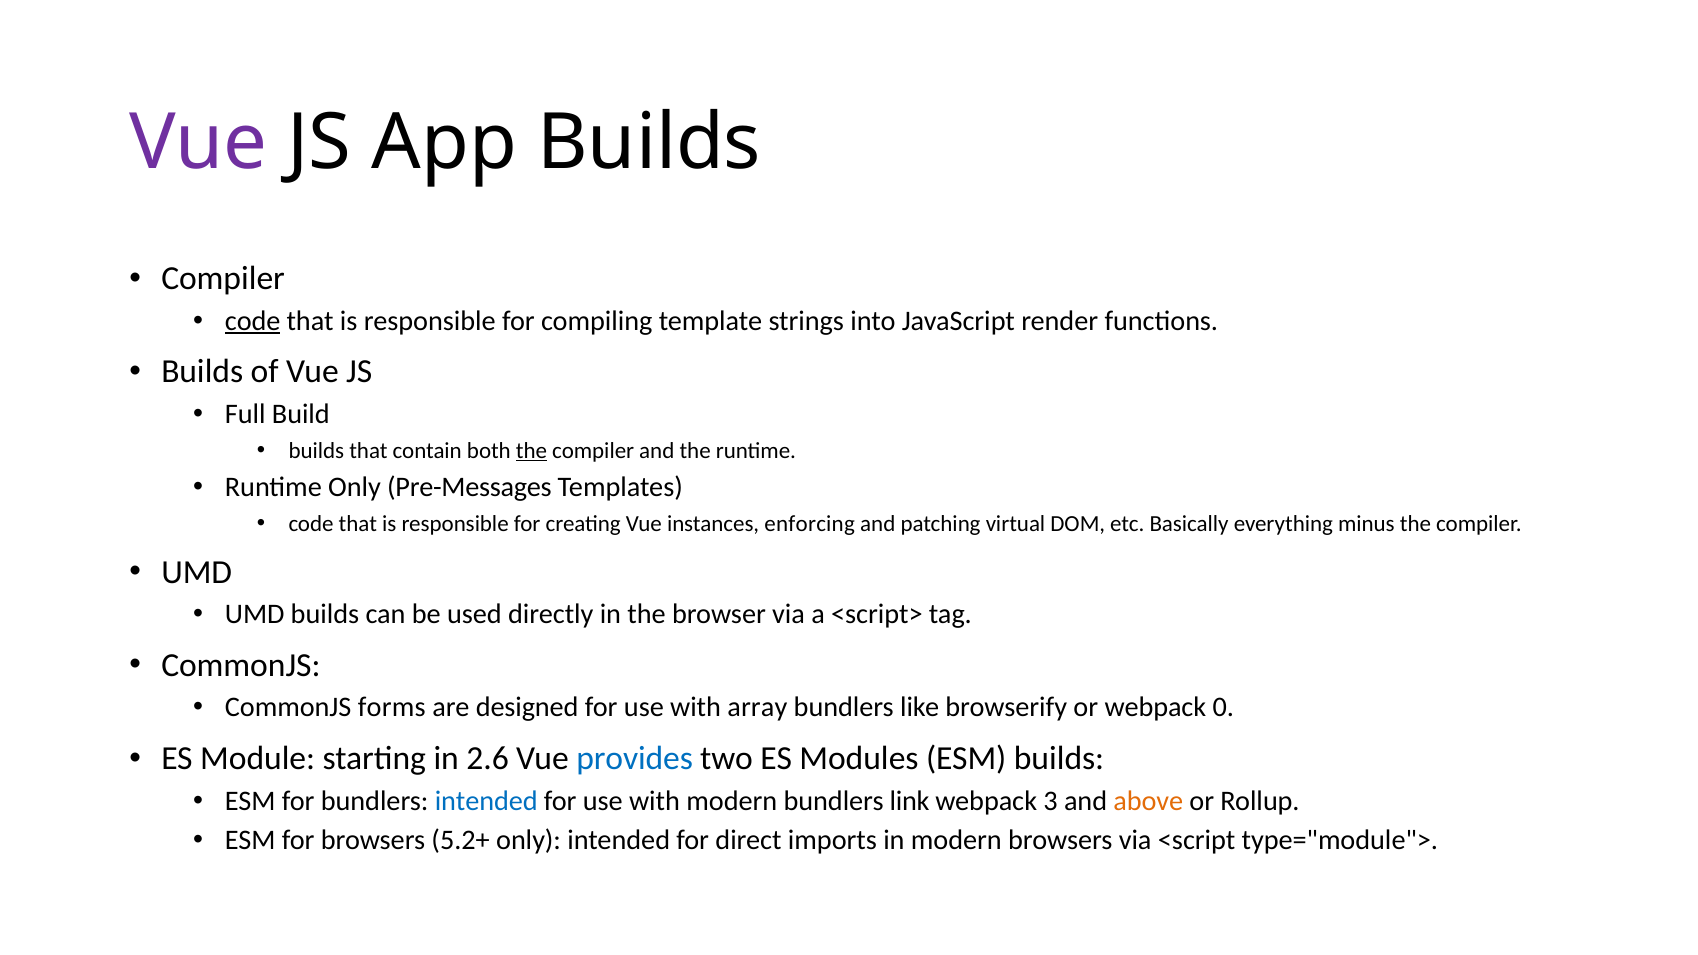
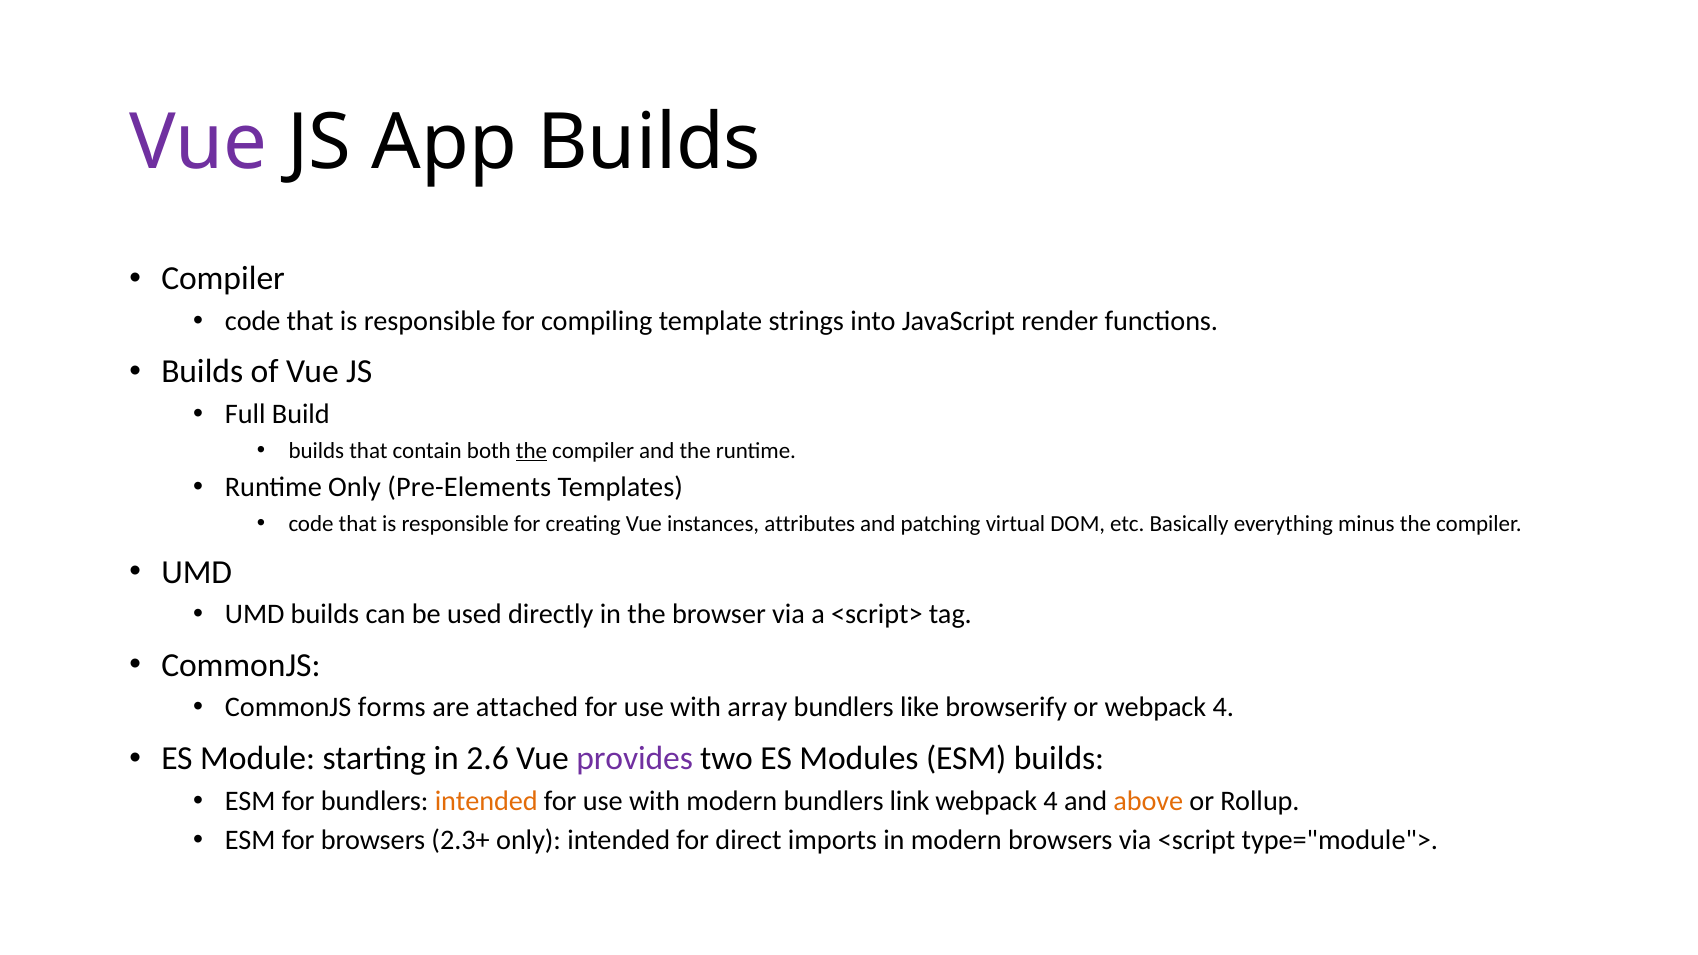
code underline: present -> none (253, 321)
Pre-Messages: Pre-Messages -> Pre-Elements (469, 487)
enforcing: enforcing -> attributes (810, 524)
designed: designed -> attached (527, 708)
or webpack 0: 0 -> 4 (1223, 708)
provides colour: blue -> purple (635, 759)
intended colour: blue -> orange (486, 801)
3: 3 -> 4 (1051, 801)
5.2+: 5.2+ -> 2.3+ (461, 840)
